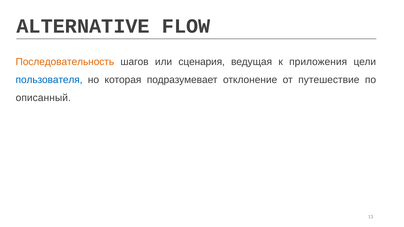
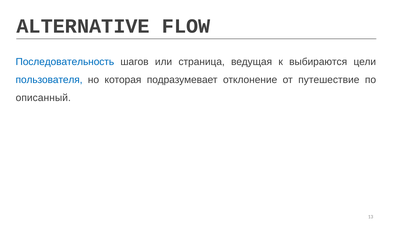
Последовательность colour: orange -> blue (65, 62)
сценария: сценария -> страница (202, 62)
приложения: приложения -> выбираются (318, 62)
